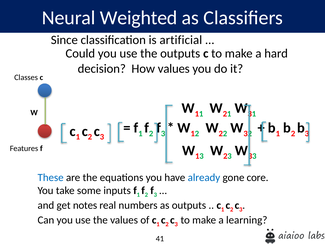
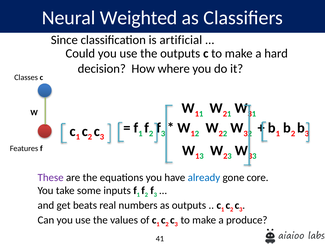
How values: values -> where (174, 69)
These colour: blue -> purple (51, 177)
notes: notes -> beats (85, 205)
learning: learning -> produce (247, 220)
